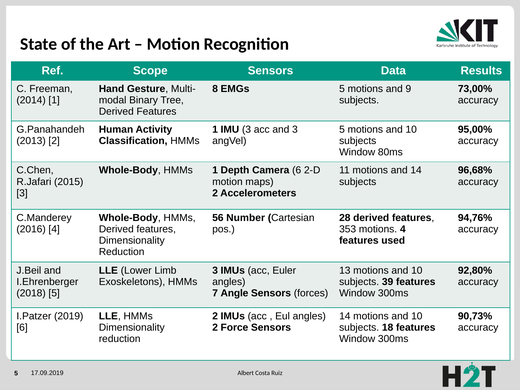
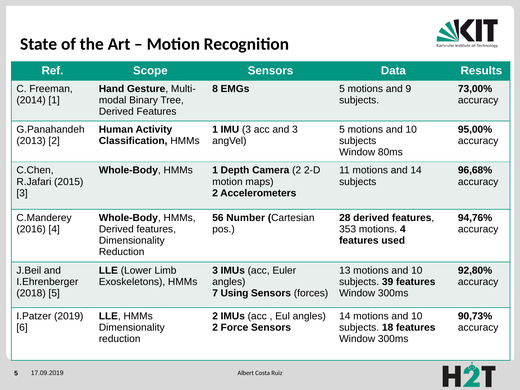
Camera 6: 6 -> 2 (297, 170)
Angle: Angle -> Using (235, 293)
